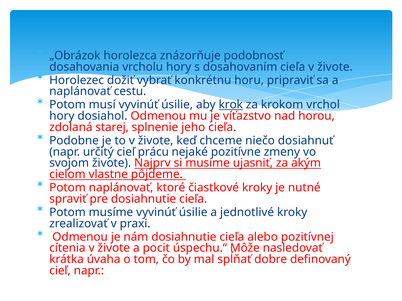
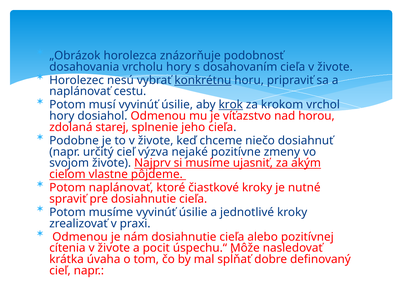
dožiť: dožiť -> nesú (120, 80)
konkrétnu underline: none -> present (203, 80)
prácu: prácu -> výzva (153, 152)
